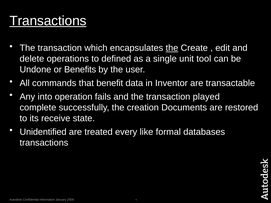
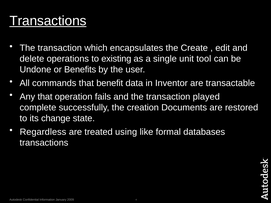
the underline: present -> none (172, 48)
defined: defined -> existing (116, 59)
Any into: into -> that (45, 97)
receive: receive -> change (56, 118)
Unidentified: Unidentified -> Regardless (43, 132)
every: every -> using (126, 132)
